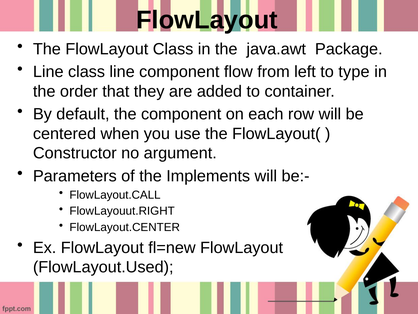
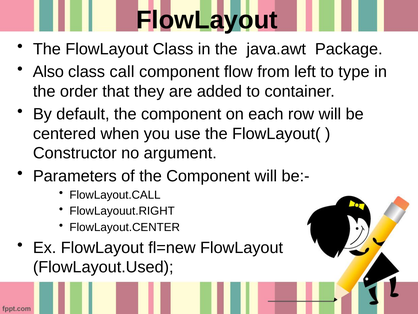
Line: Line -> Also (48, 72)
class line: line -> call (122, 72)
of the Implements: Implements -> Component (208, 176)
